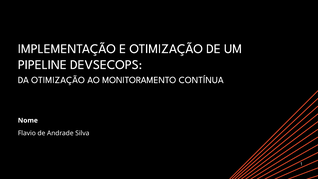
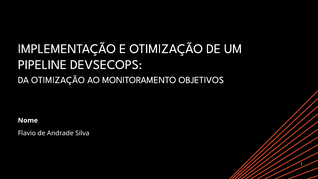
CONTÍNUA: CONTÍNUA -> OBJETIVOS (201, 80)
